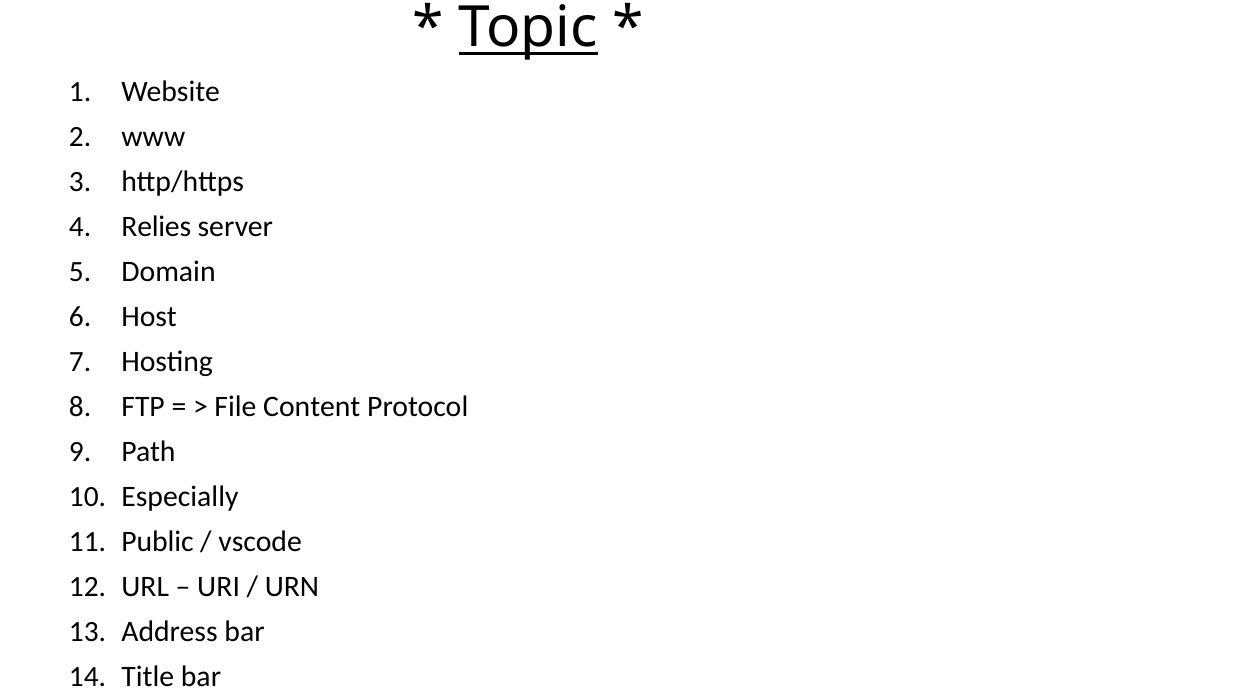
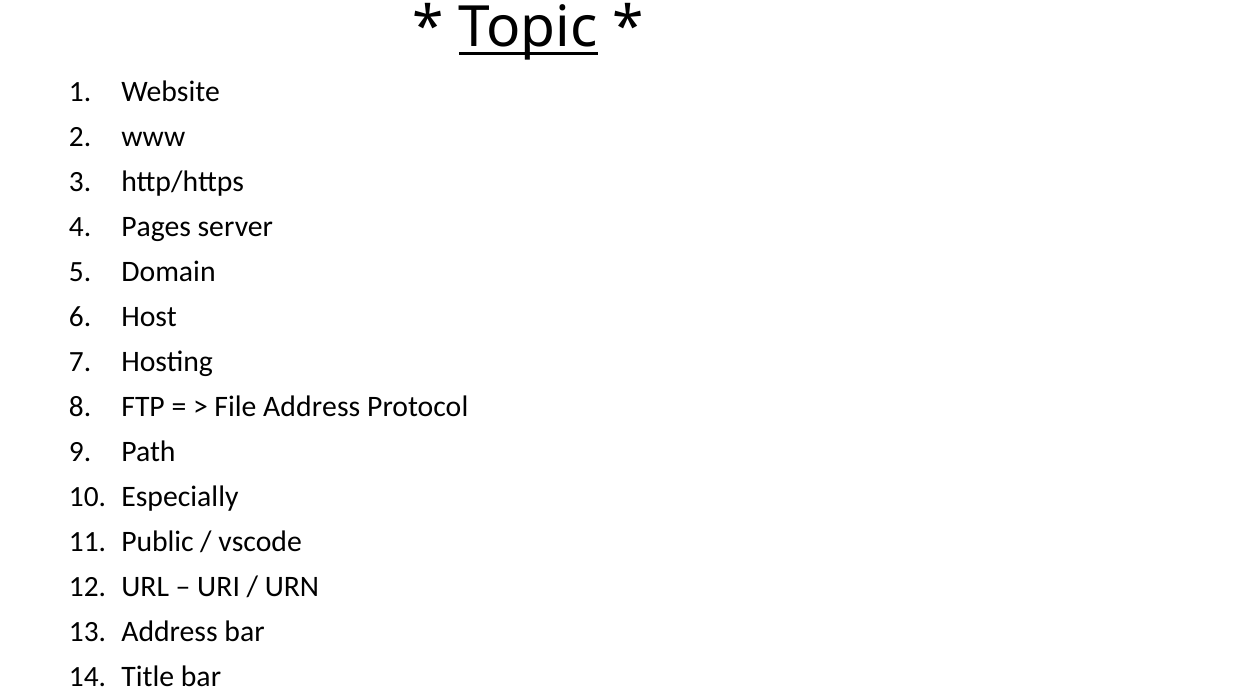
Relies: Relies -> Pages (156, 227)
File Content: Content -> Address (312, 407)
